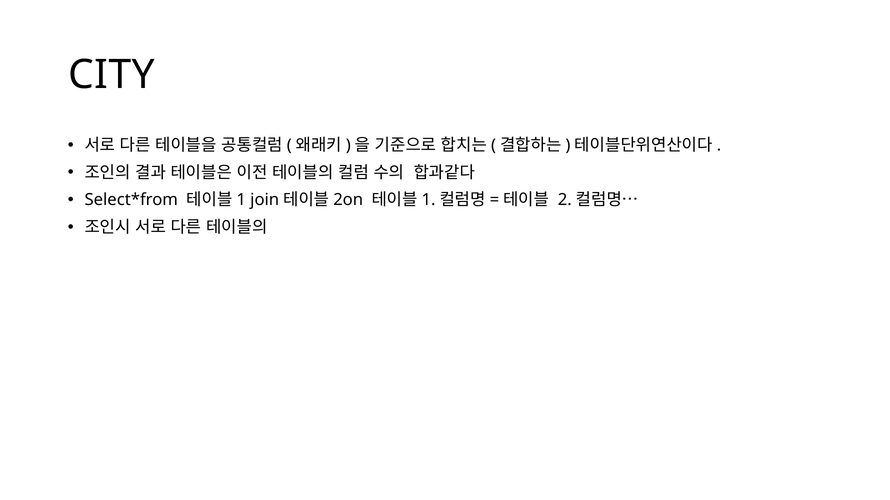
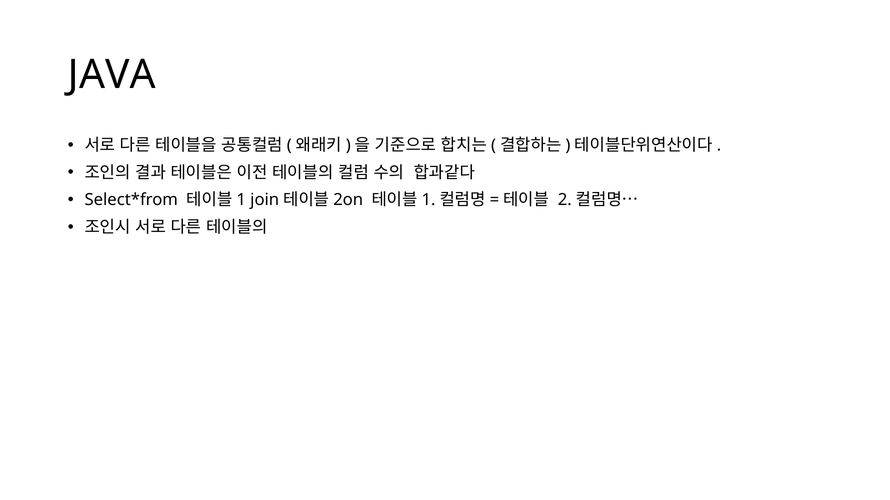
CITY: CITY -> JAVA (112, 75)
